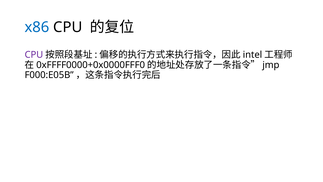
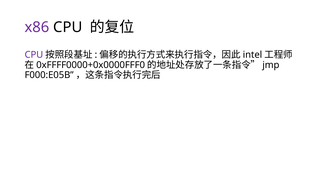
x86 colour: blue -> purple (37, 27)
